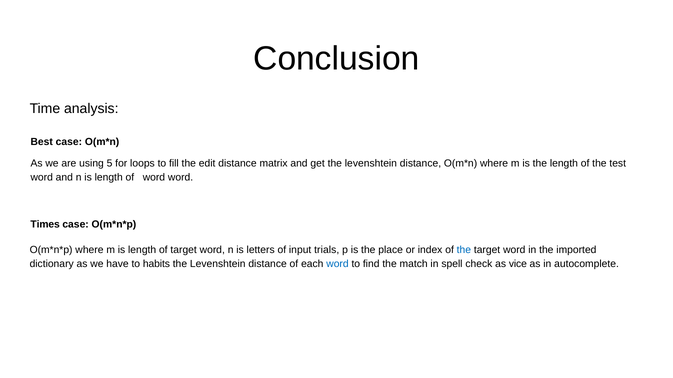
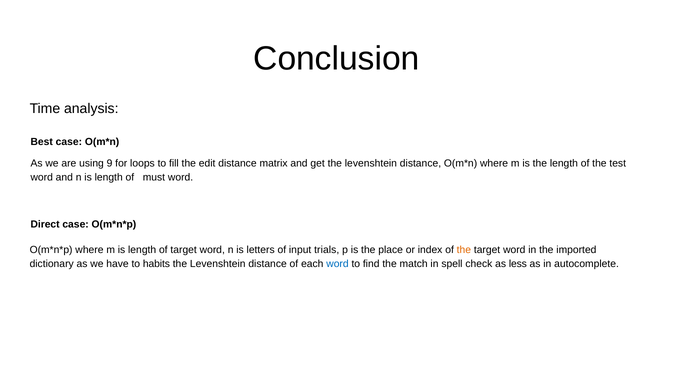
5: 5 -> 9 (110, 164)
of word: word -> must (154, 178)
Times: Times -> Direct (45, 225)
the colour: blue -> orange (464, 250)
vice: vice -> less (518, 264)
